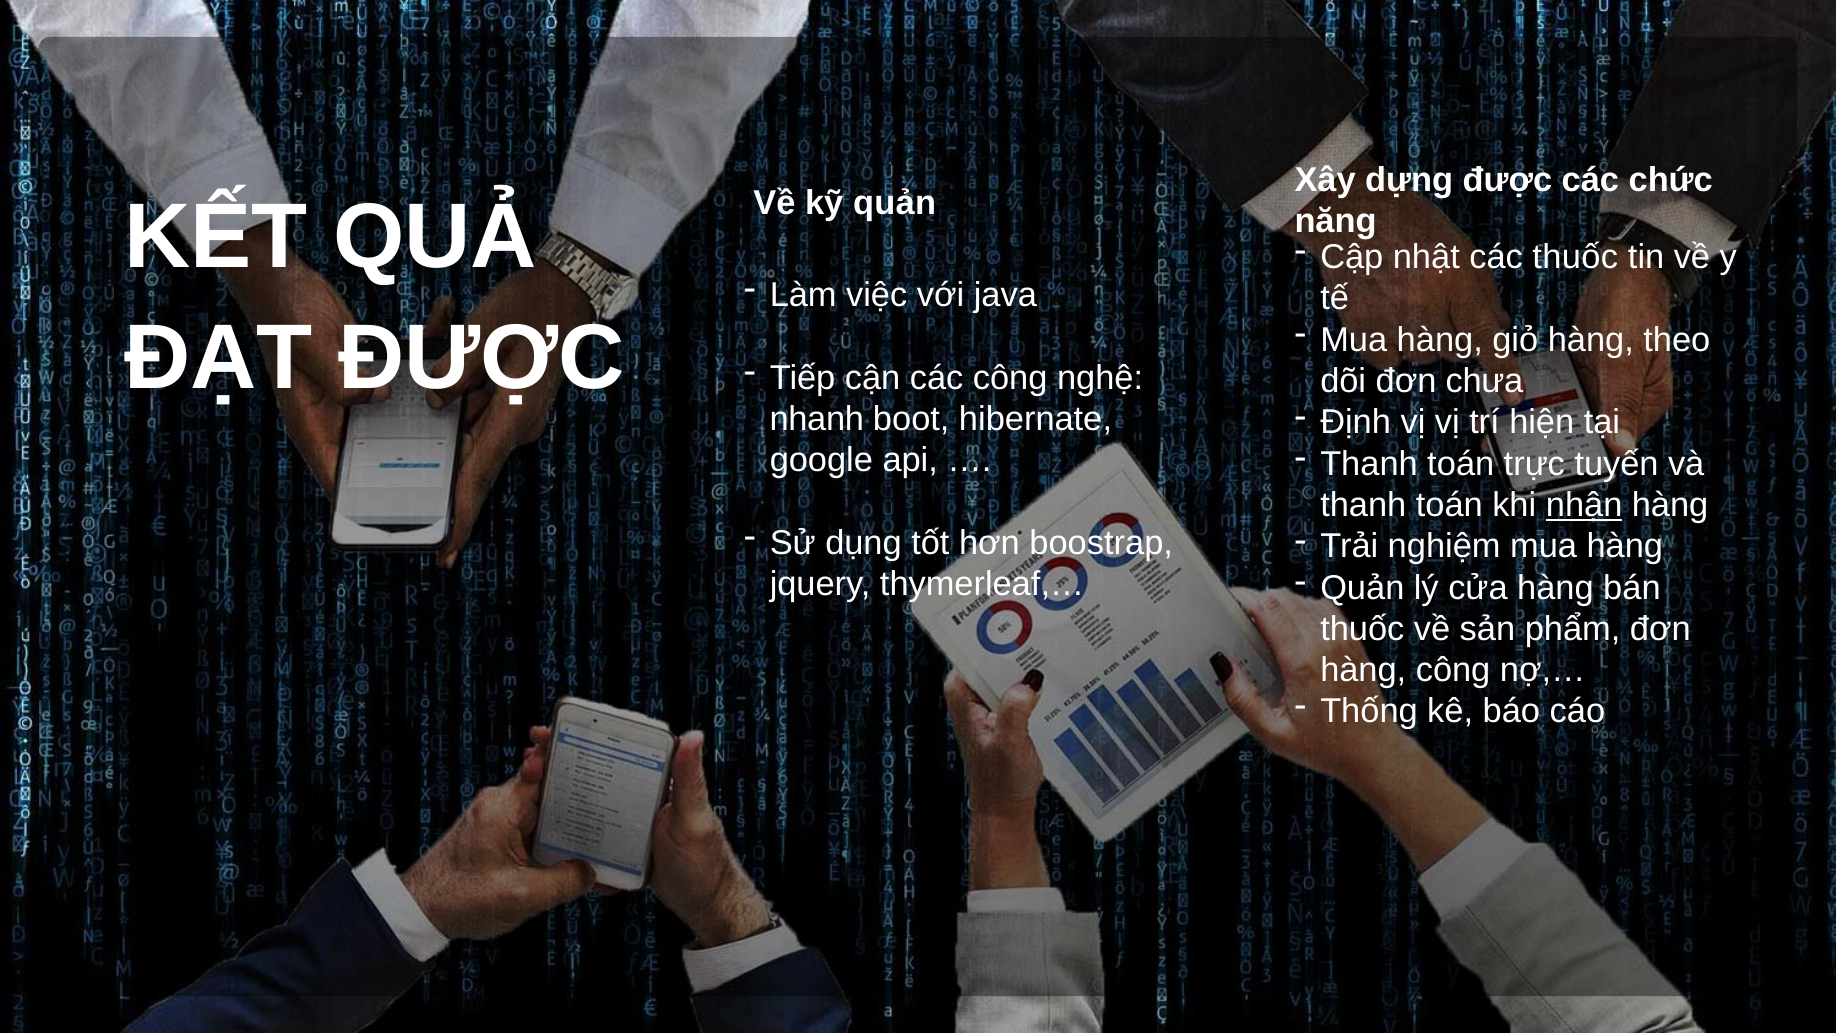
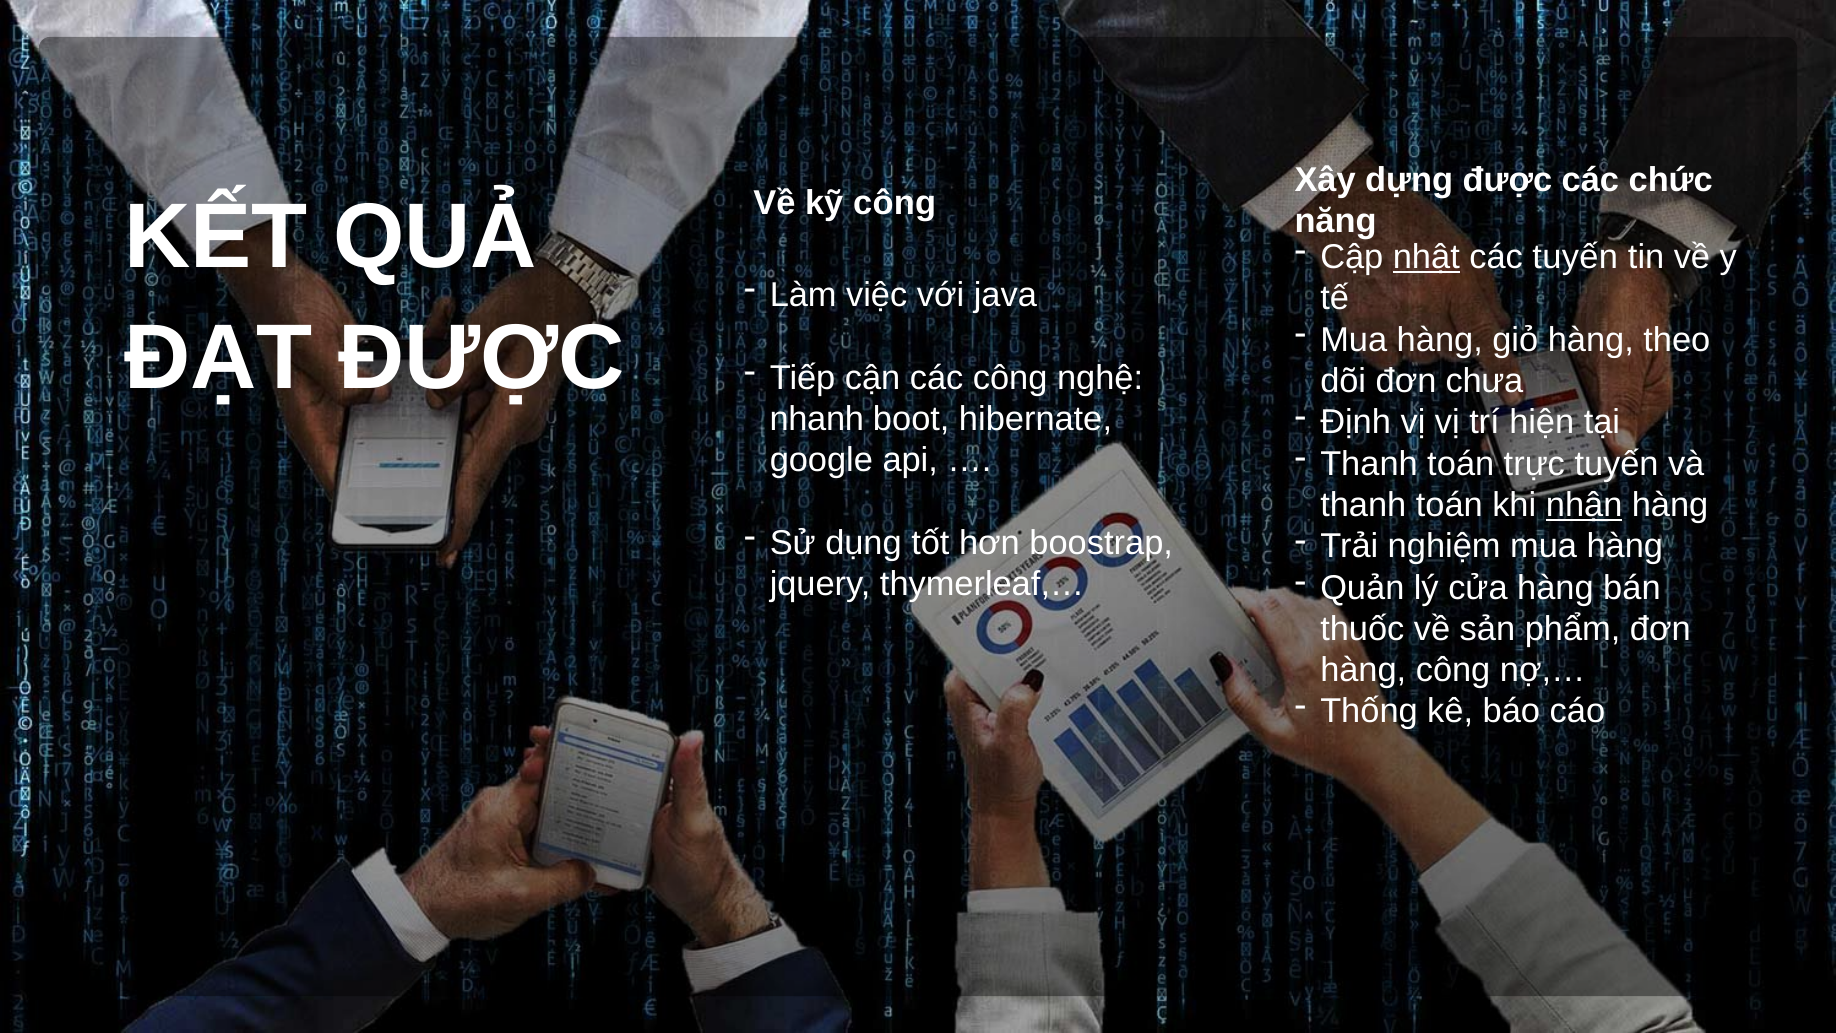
kỹ quản: quản -> công (895, 203)
nhật underline: none -> present (1426, 257)
các thuốc: thuốc -> tuyến (1575, 257)
